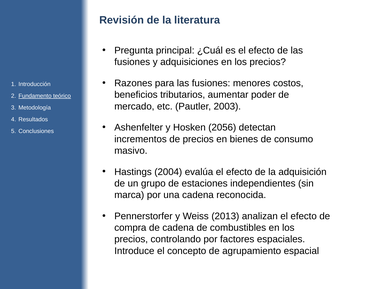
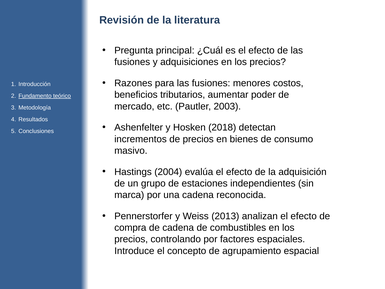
2056: 2056 -> 2018 (222, 127)
